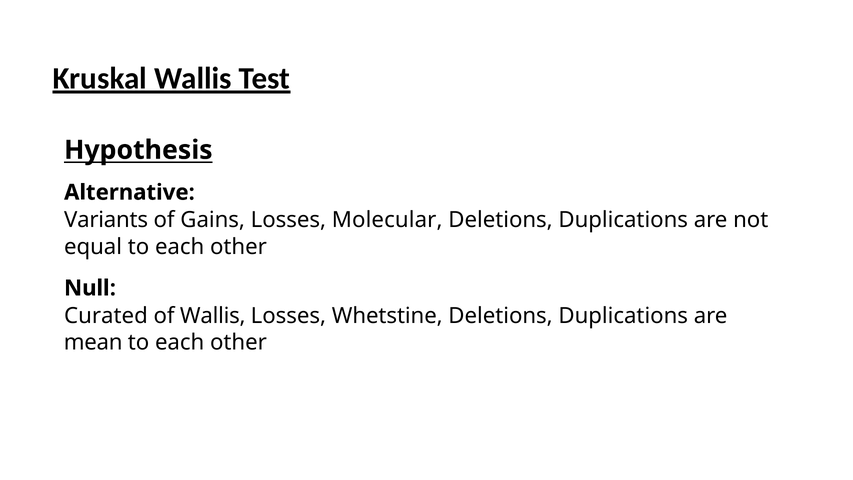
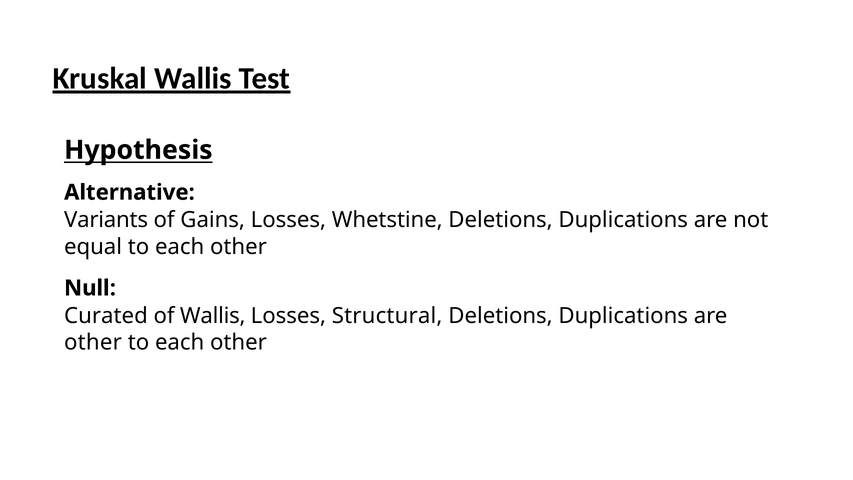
Molecular: Molecular -> Whetstine (387, 220)
Whetstine: Whetstine -> Structural (387, 316)
mean: mean -> other (93, 342)
